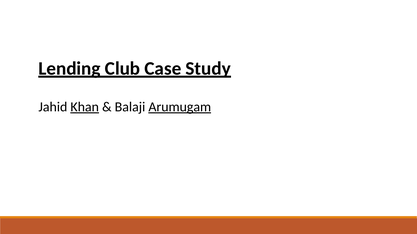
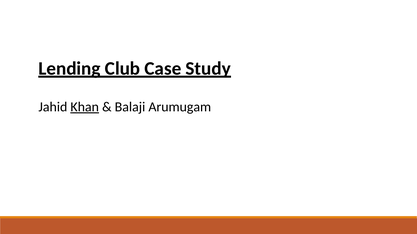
Arumugam underline: present -> none (180, 107)
